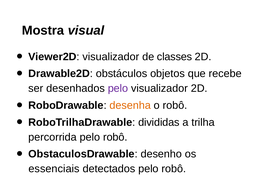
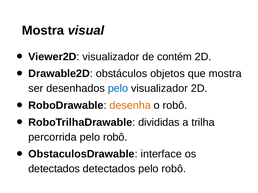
classes: classes -> contém (175, 57)
que recebe: recebe -> mostra (225, 74)
pelo colour: purple -> blue (118, 89)
desenho: desenho -> interface (161, 154)
essenciais: essenciais -> detectados (54, 169)
